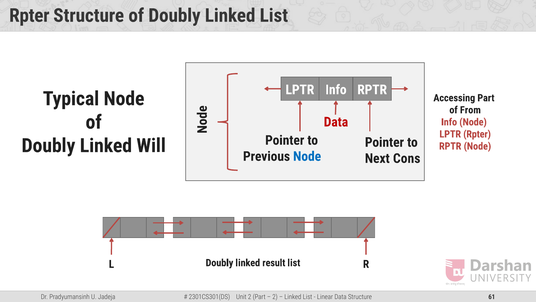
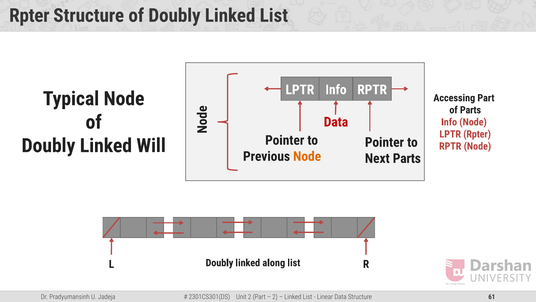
of From: From -> Parts (470, 110)
Node colour: blue -> orange (307, 156)
Next Cons: Cons -> Parts (407, 158)
result: result -> along (274, 262)
